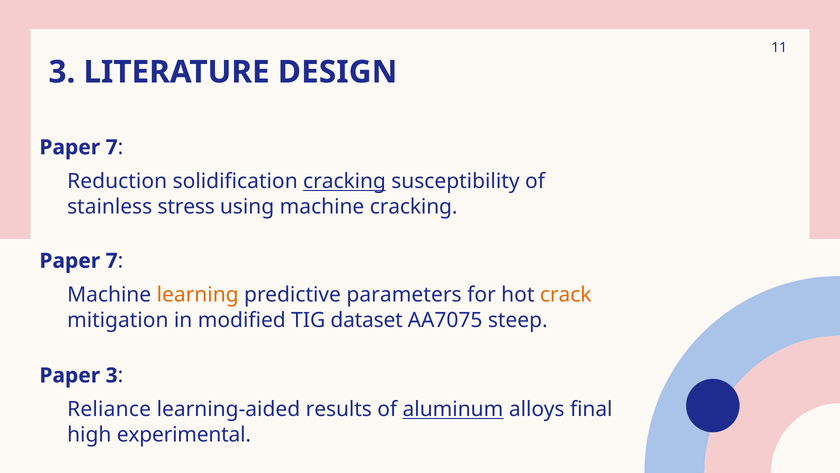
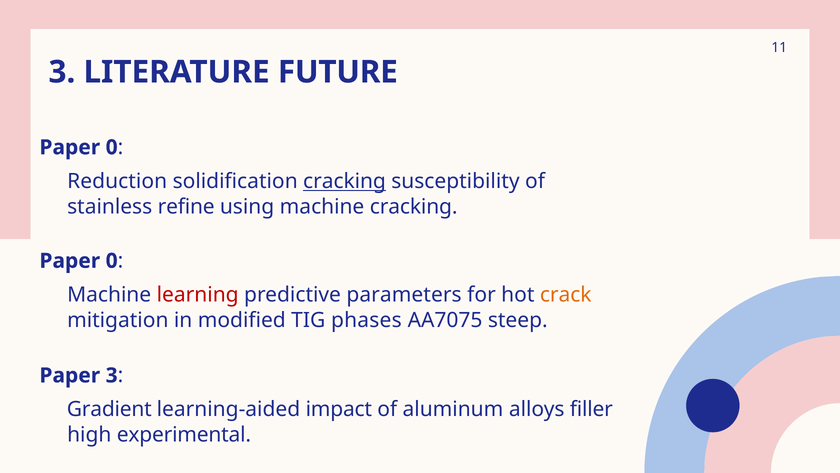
DESIGN: DESIGN -> FUTURE (338, 72)
7: 7 -> 0 (112, 147)
stress: stress -> refine (186, 206)
7: 7 -> 0 (112, 261)
learning colour: orange -> red (198, 295)
dataset: dataset -> phases (366, 320)
Reliance: Reliance -> Gradient (109, 409)
results: results -> impact (339, 409)
aluminum underline: present -> none (453, 409)
final: final -> filler (591, 409)
